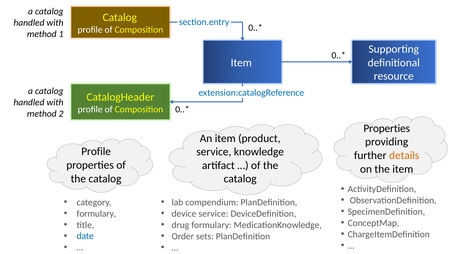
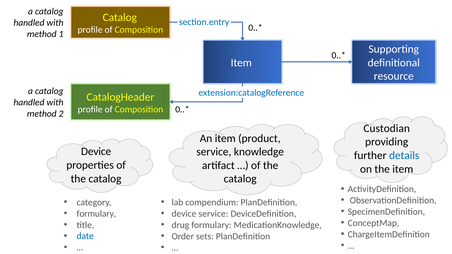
Properties: Properties -> Custodian (387, 128)
Profile: Profile -> Device (96, 152)
details colour: orange -> blue (404, 156)
